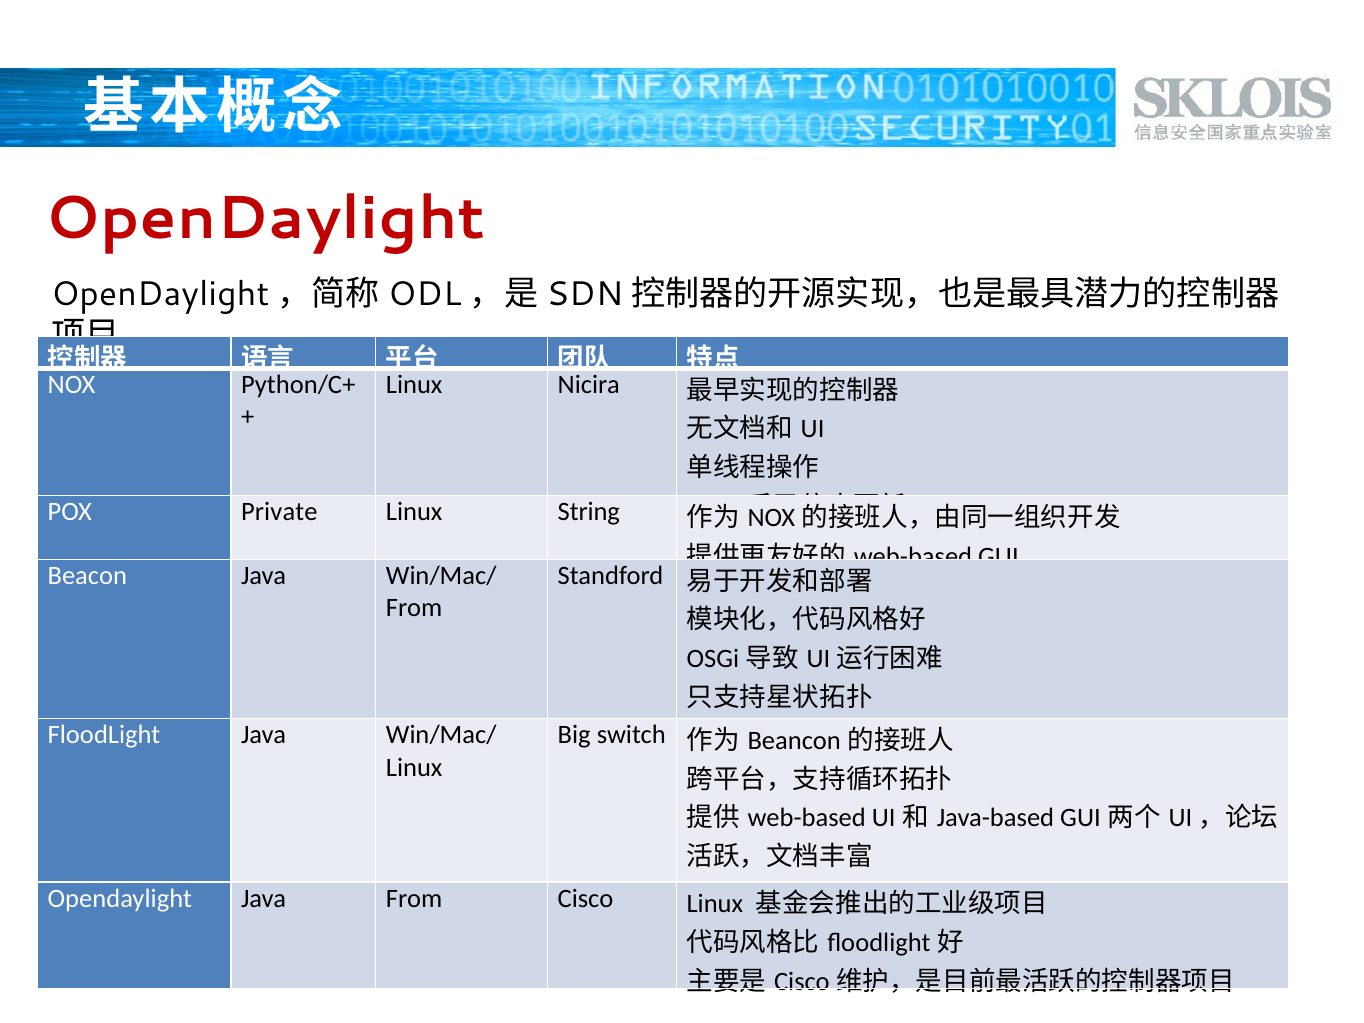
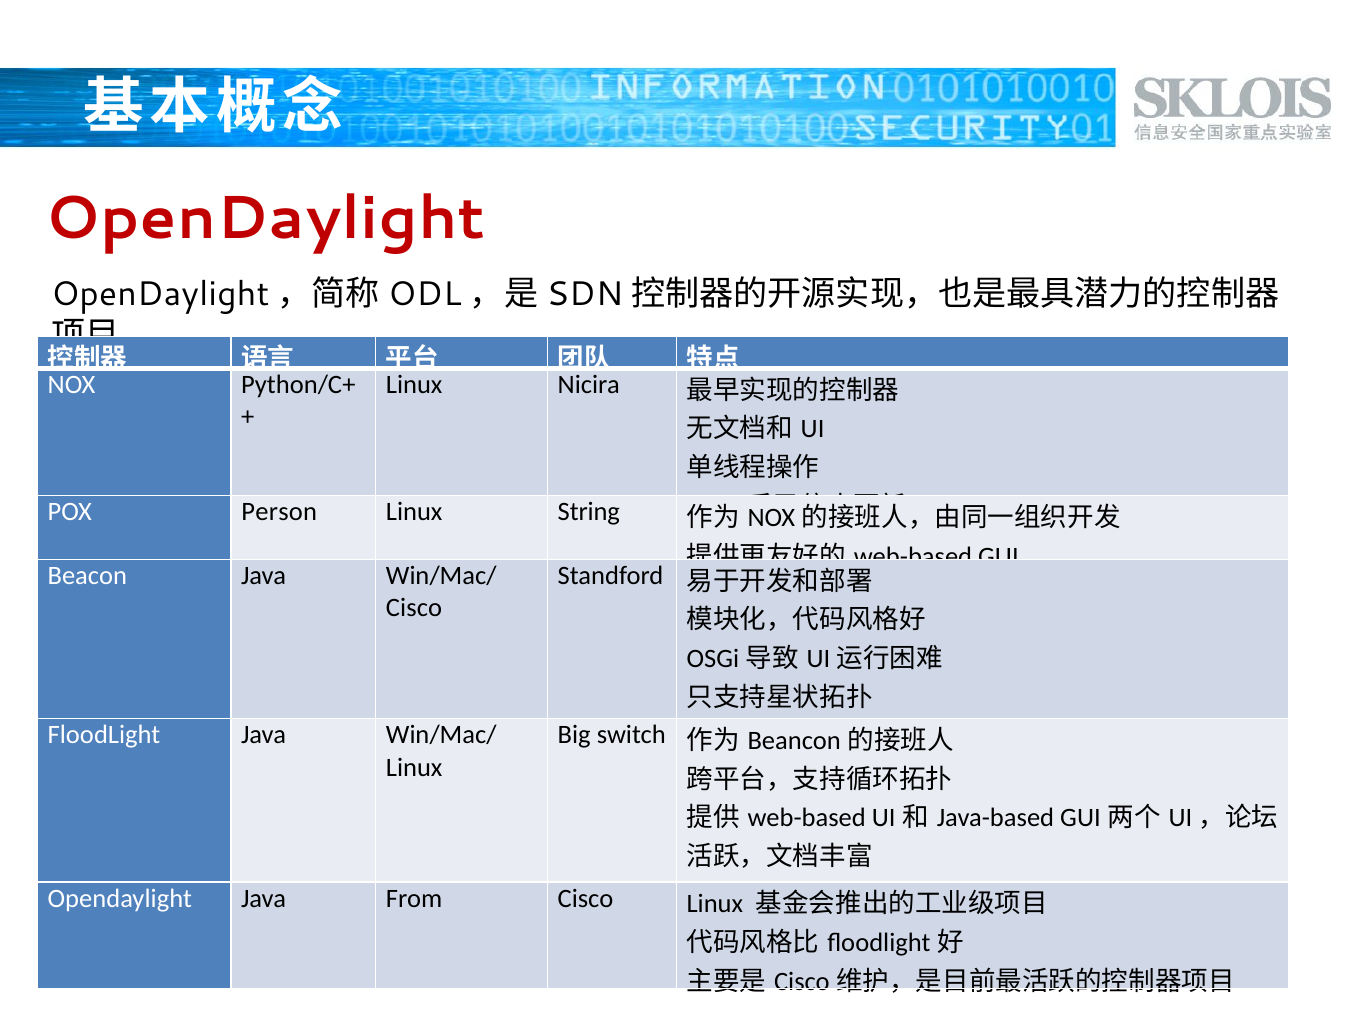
Private: Private -> Person (279, 512)
From: From -> Cisco (414, 608)
